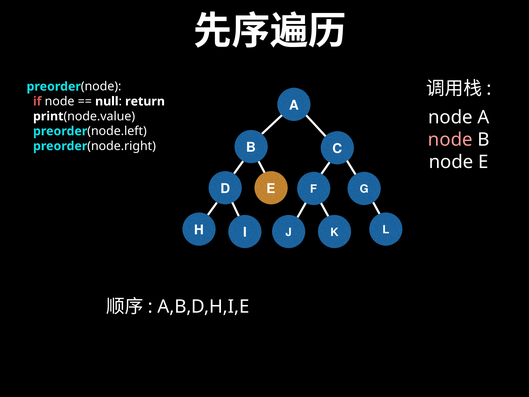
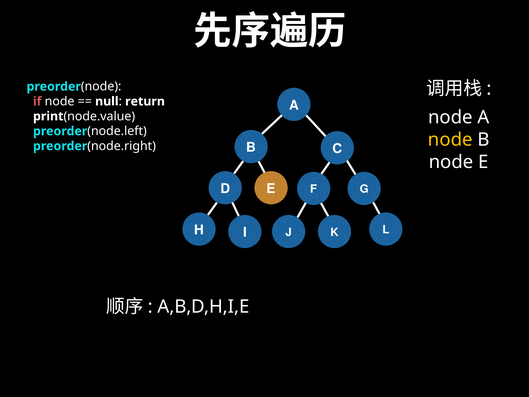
node colour: pink -> yellow (450, 139)
